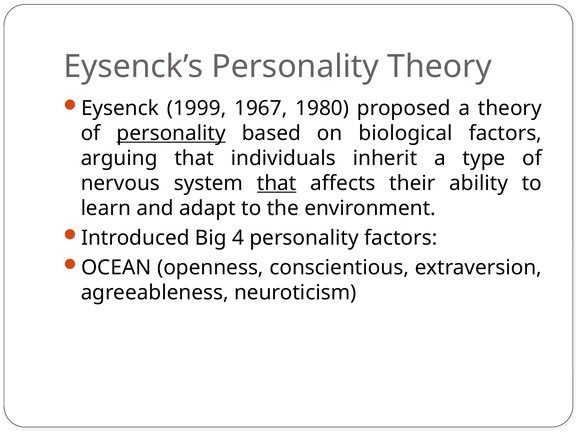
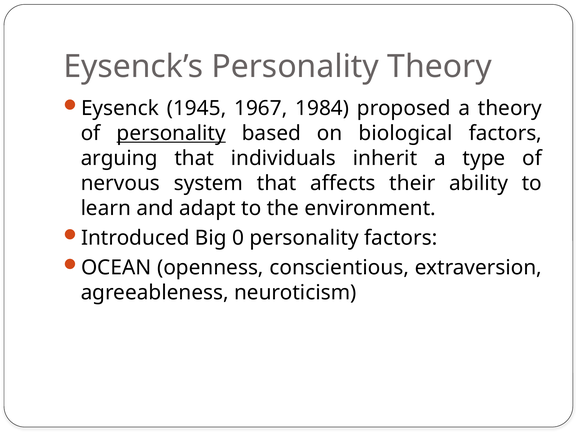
1999: 1999 -> 1945 (197, 108)
1980: 1980 -> 1984 (322, 108)
that underline: present -> none (277, 183)
4: 4 -> 0 (238, 238)
